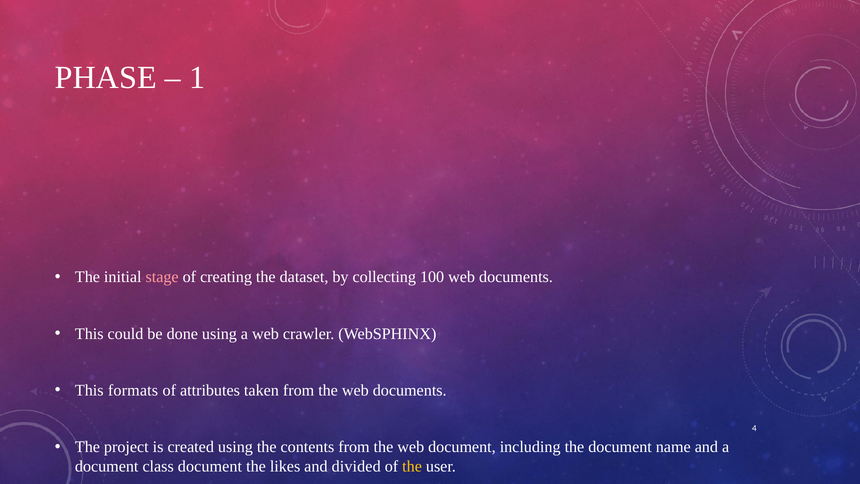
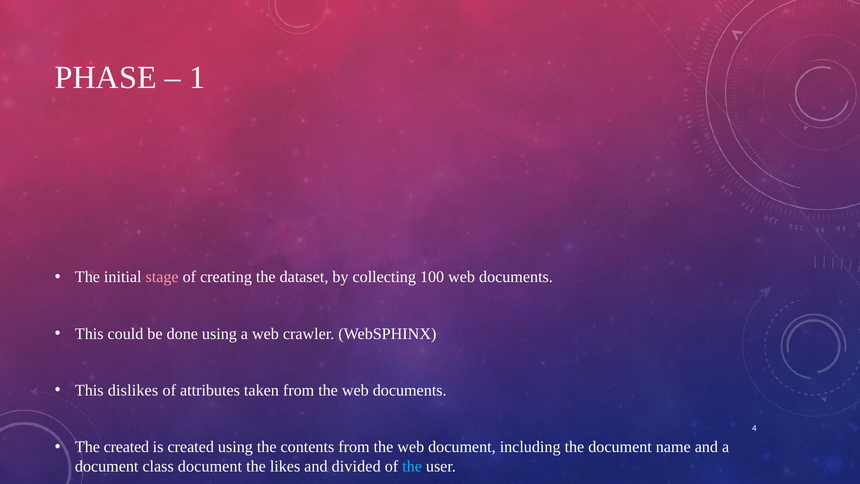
formats: formats -> dislikes (133, 390)
The project: project -> created (126, 447)
the colour: yellow -> light blue (412, 466)
